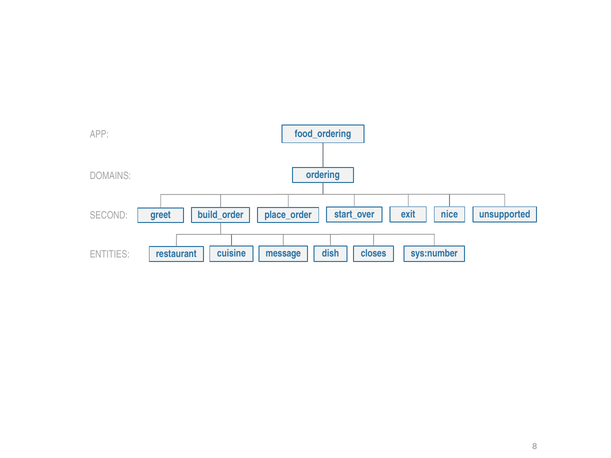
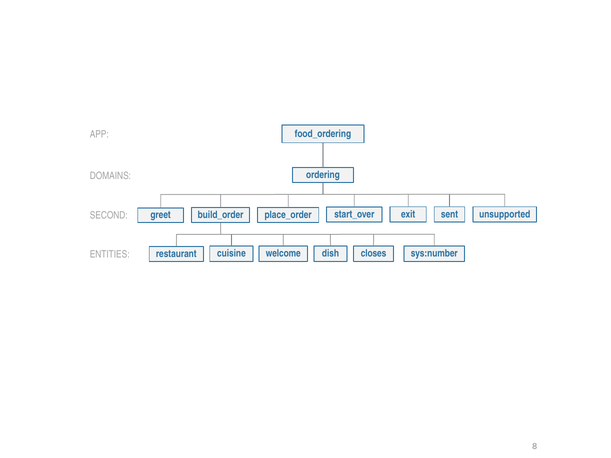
nice: nice -> sent (449, 214)
message: message -> welcome (283, 254)
